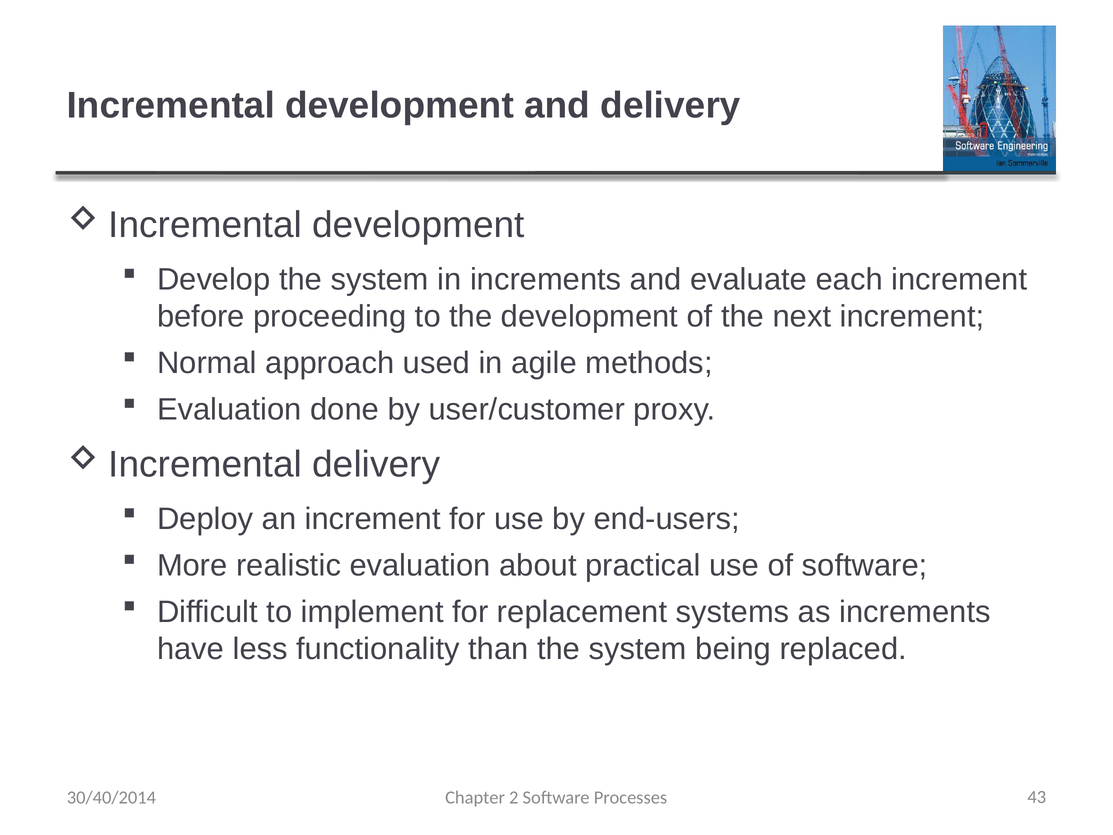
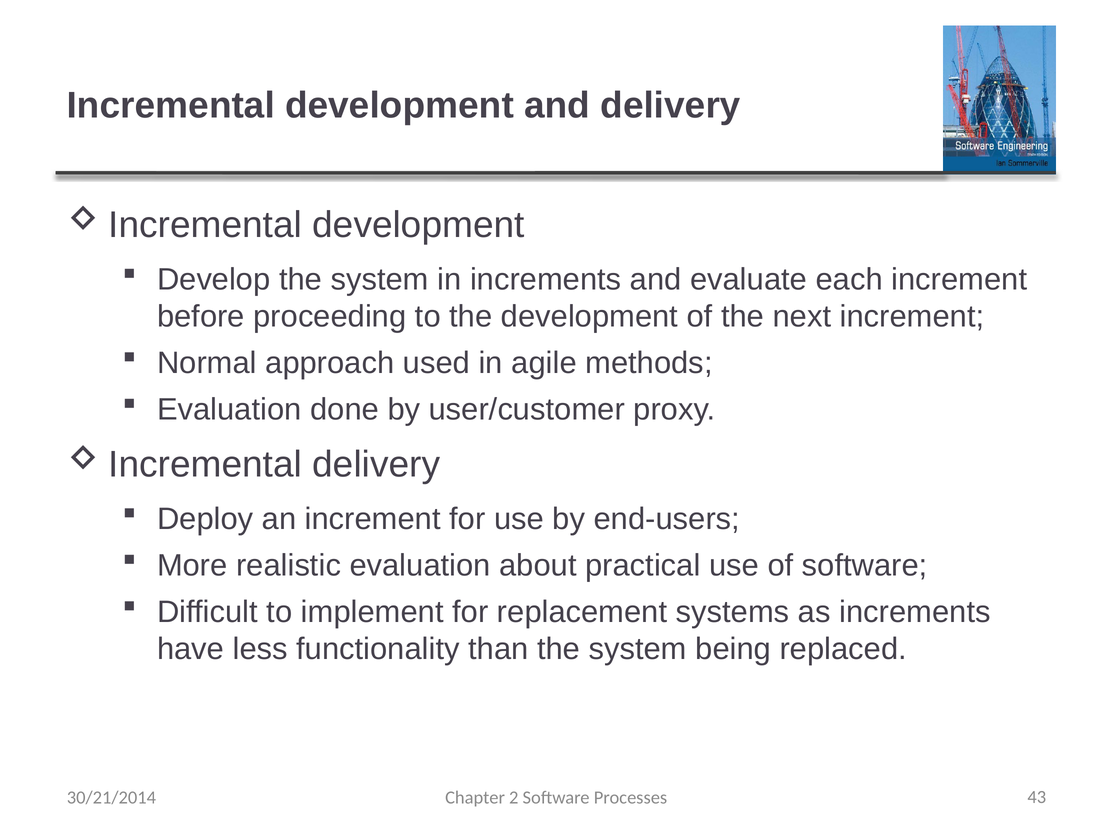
30/40/2014: 30/40/2014 -> 30/21/2014 (111, 797)
